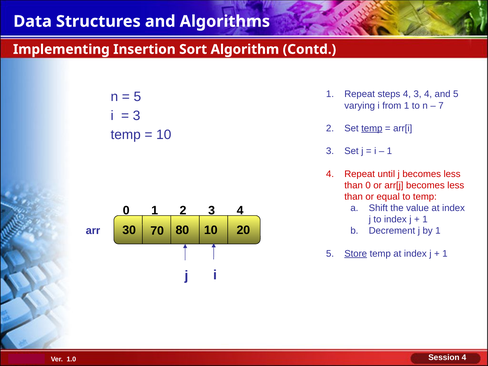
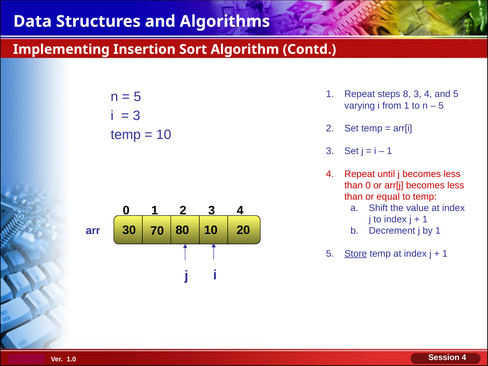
steps 4: 4 -> 8 (407, 94)
7: 7 -> 5 (441, 106)
temp underline: present -> none (372, 128)
